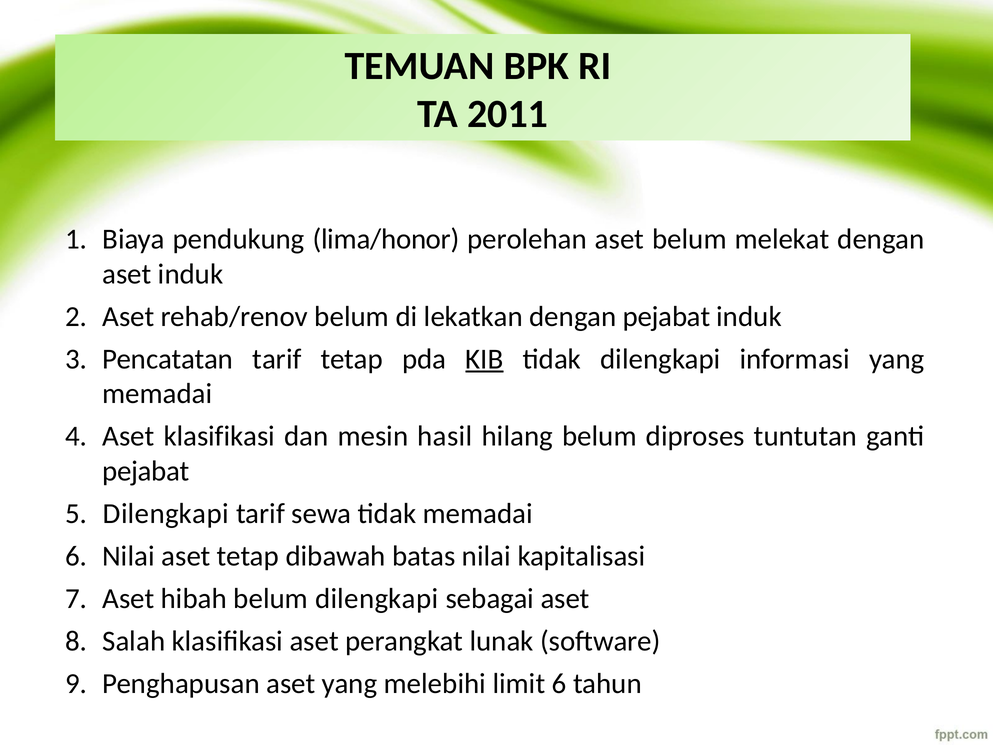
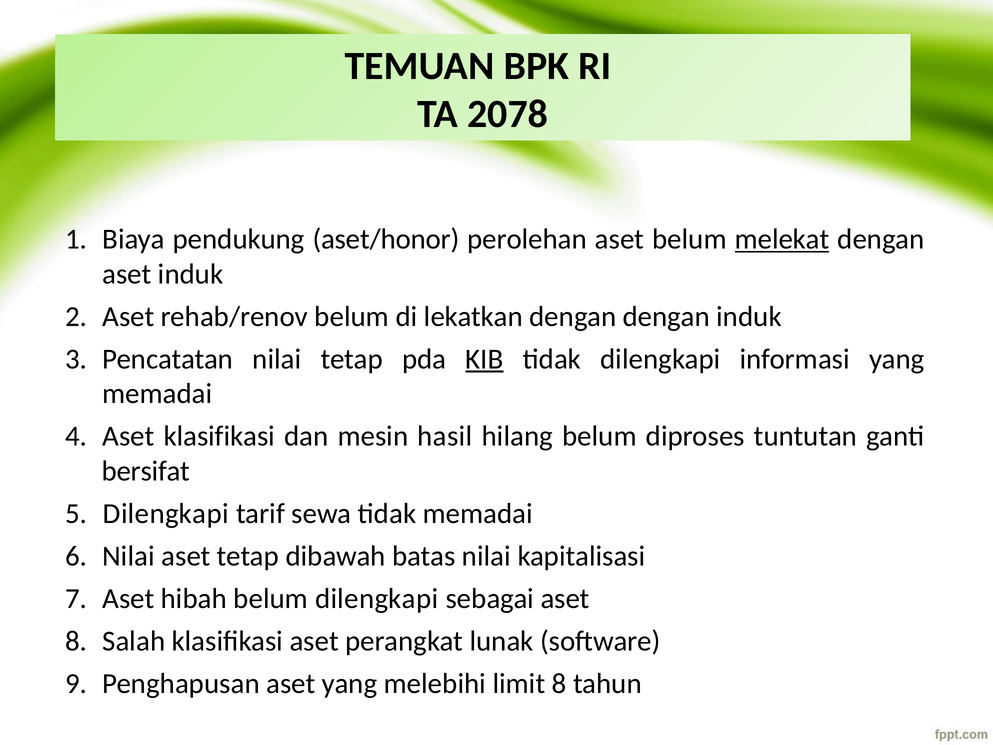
2011: 2011 -> 2078 (508, 114)
lima/honor: lima/honor -> aset/honor (386, 239)
melekat underline: none -> present (782, 239)
dengan pejabat: pejabat -> dengan (666, 316)
Pencatatan tarif: tarif -> nilai (277, 359)
pejabat: pejabat -> bersifat (146, 471)
limit 6: 6 -> 8 (559, 683)
